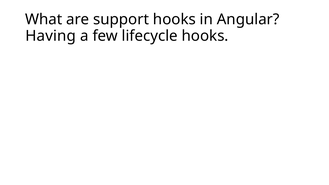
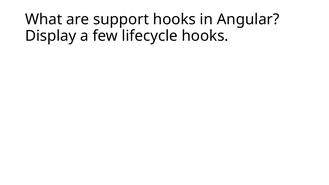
Having: Having -> Display (51, 36)
